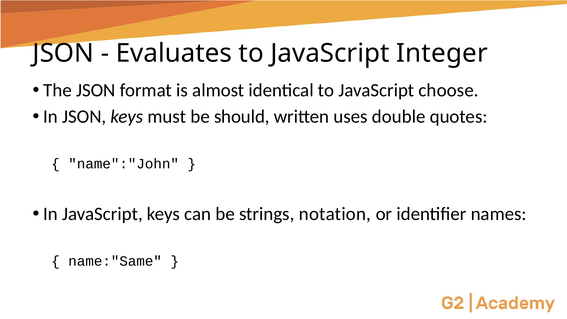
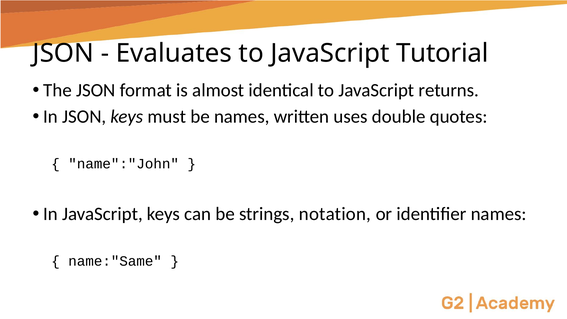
Integer: Integer -> Tutorial (442, 53)
choose: choose -> returns (449, 90)
be should: should -> names (242, 117)
